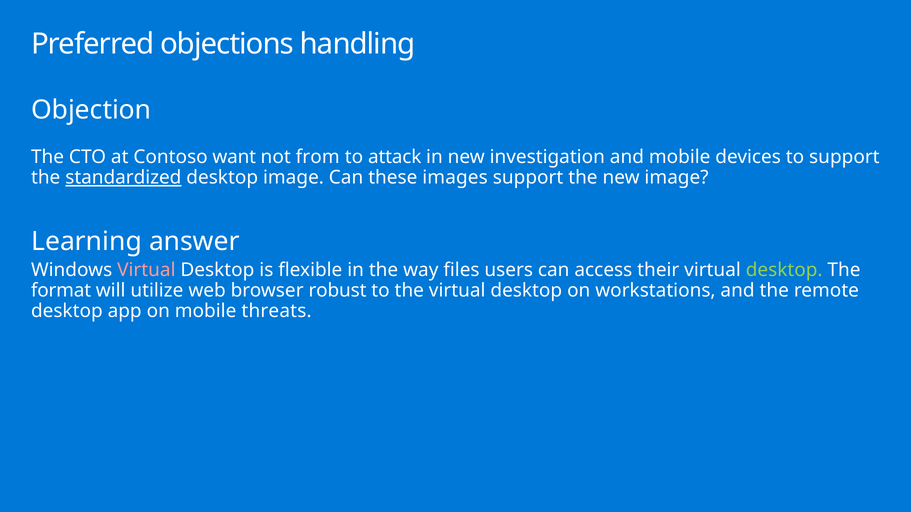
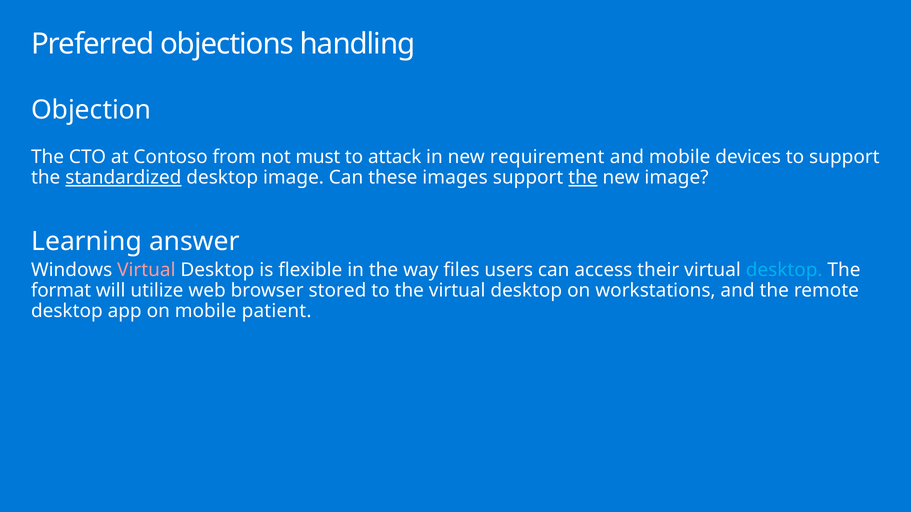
want: want -> from (234, 157)
from: from -> must (318, 157)
investigation: investigation -> requirement (547, 157)
the underline: none -> present (583, 178)
desktop colour: light green -> light blue (784, 270)
robust: robust -> stored (337, 291)
threats: threats -> patient (277, 311)
